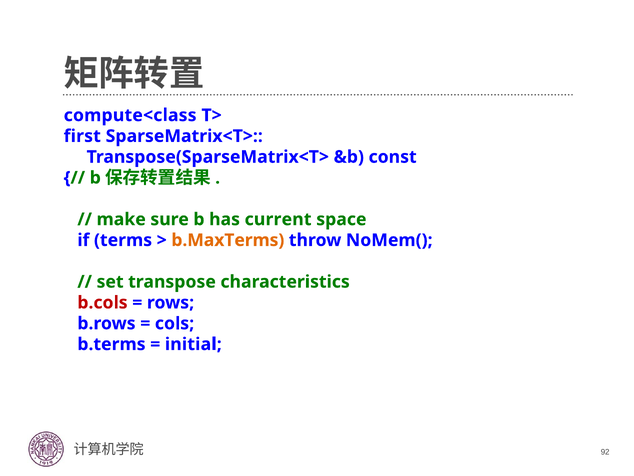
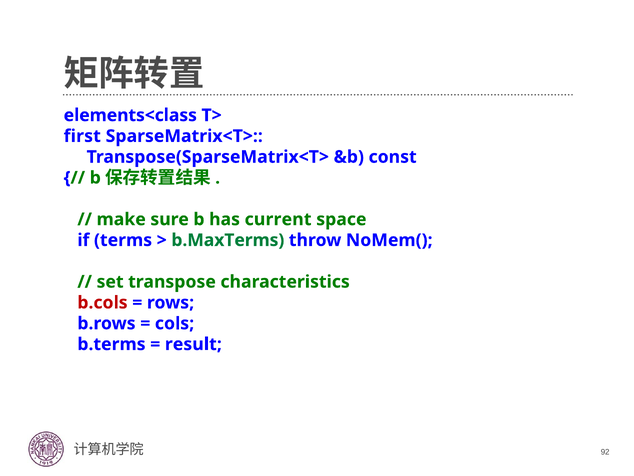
compute<class: compute<class -> elements<class (130, 115)
b.MaxTerms colour: orange -> green (228, 240)
initial: initial -> result (193, 344)
